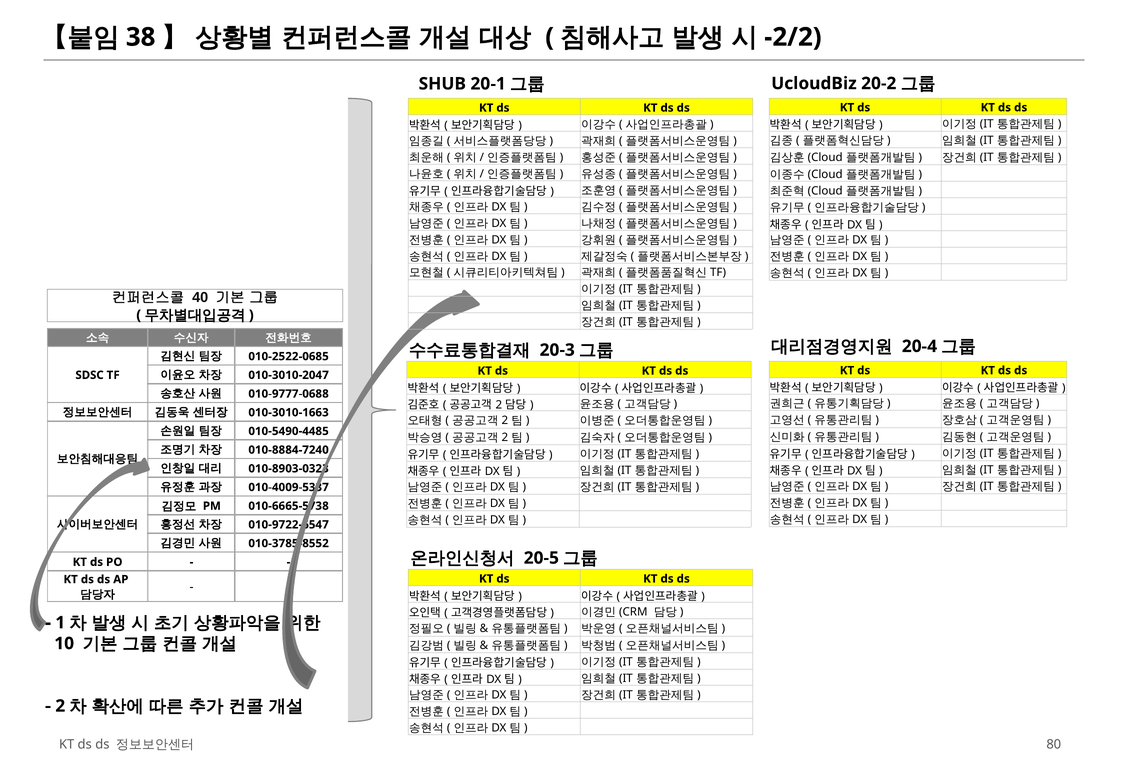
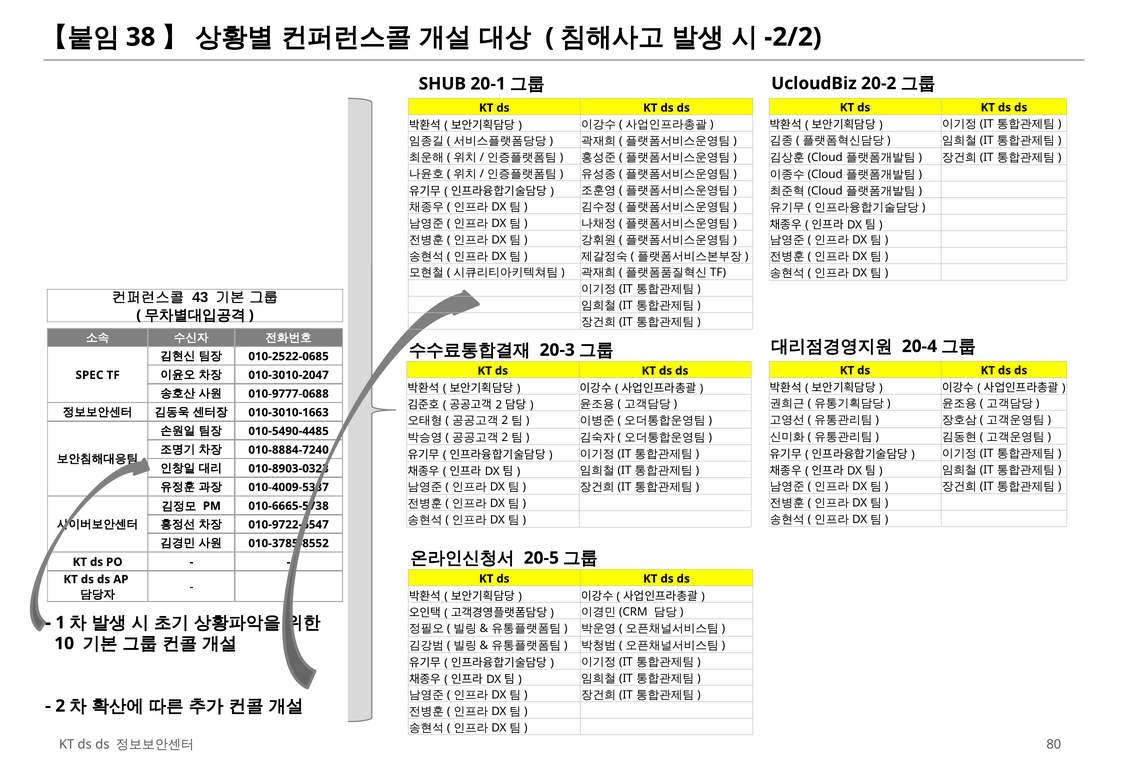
40: 40 -> 43 (200, 298)
SDSC: SDSC -> SPEC (89, 375)
